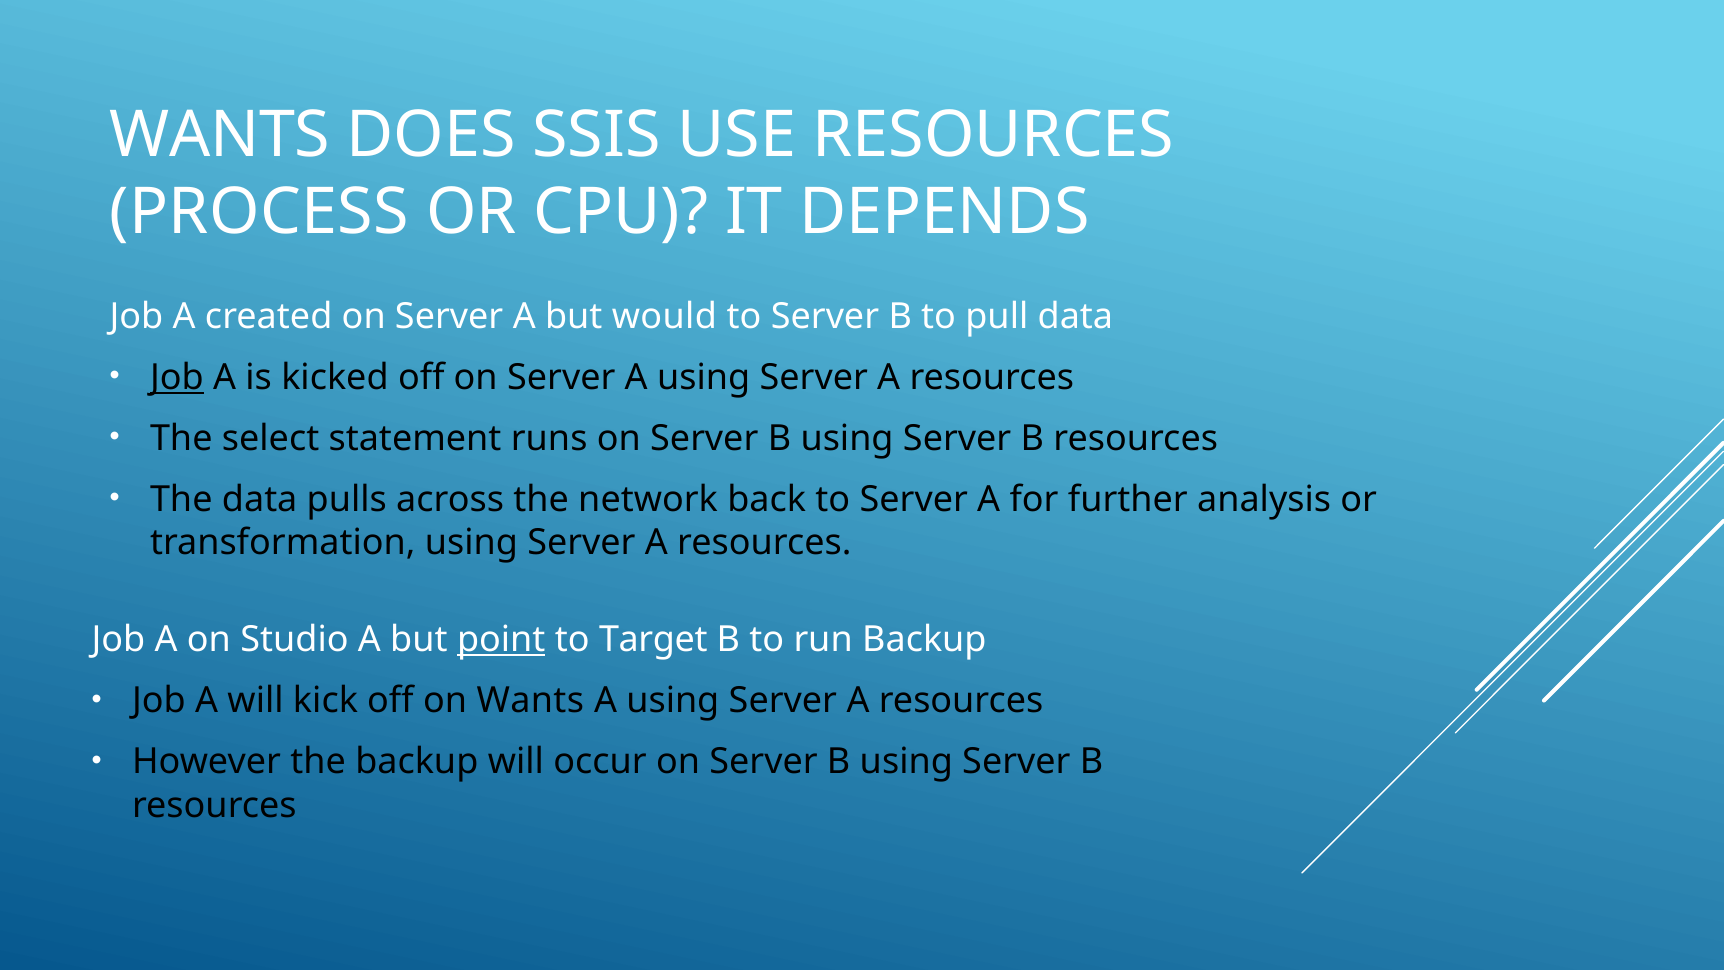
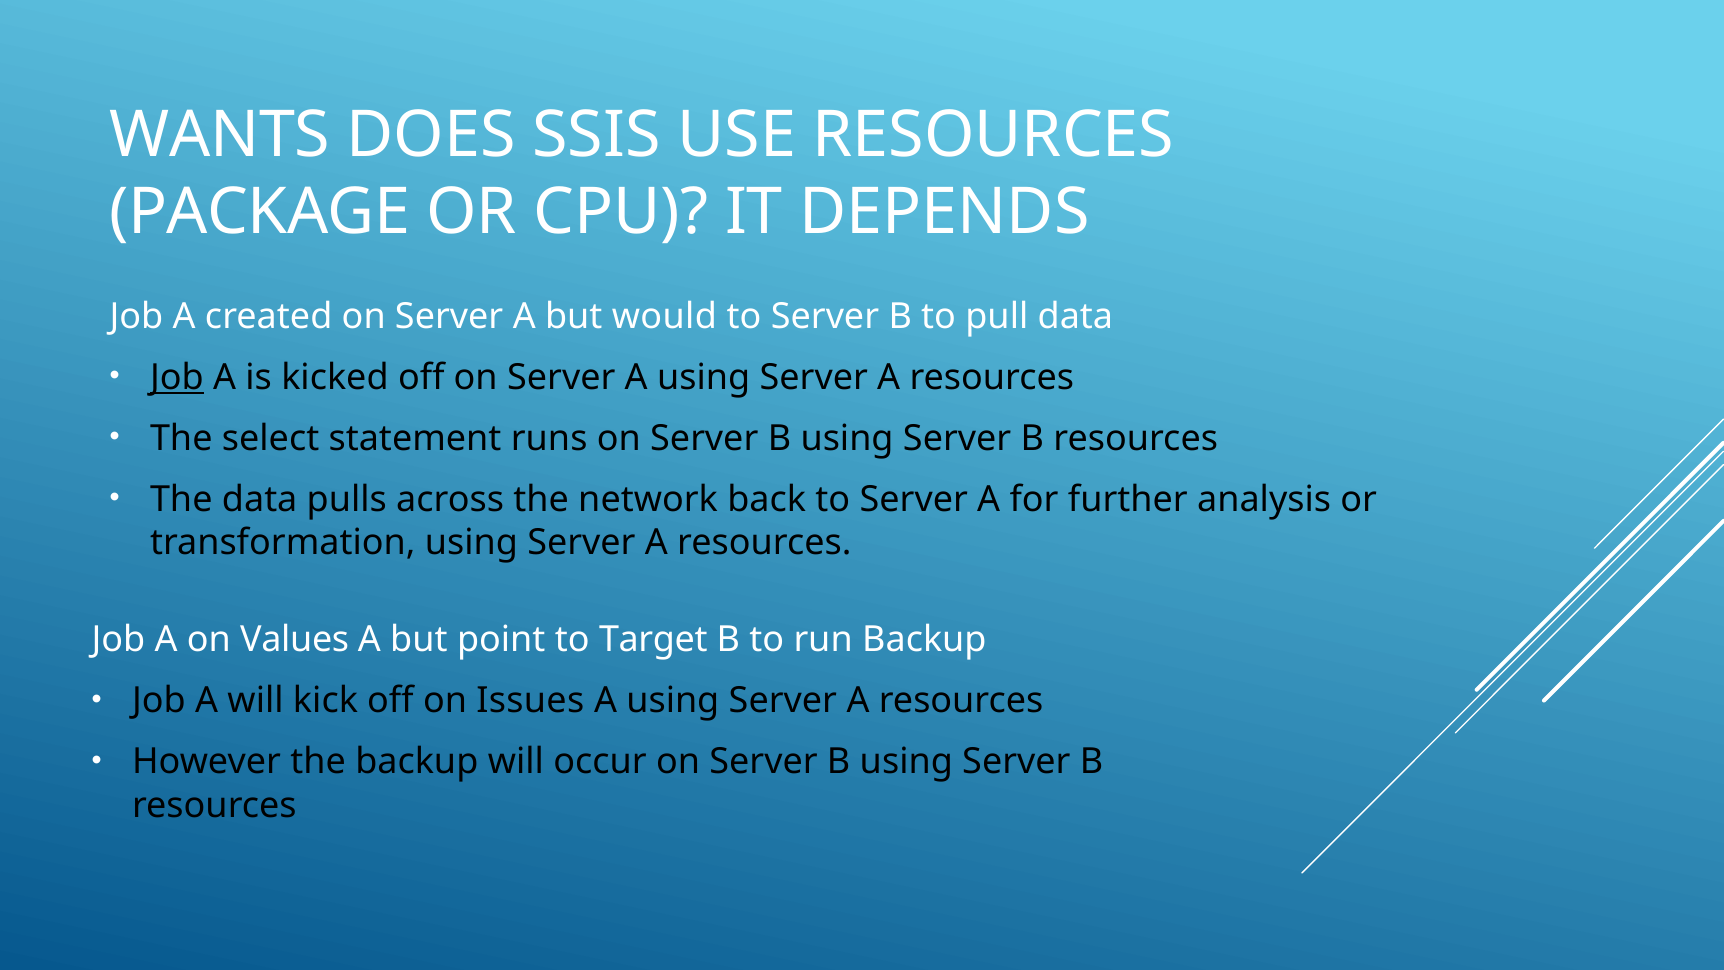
PROCESS: PROCESS -> PACKAGE (260, 212)
Studio: Studio -> Values (295, 640)
point underline: present -> none (501, 640)
on Wants: Wants -> Issues (530, 701)
